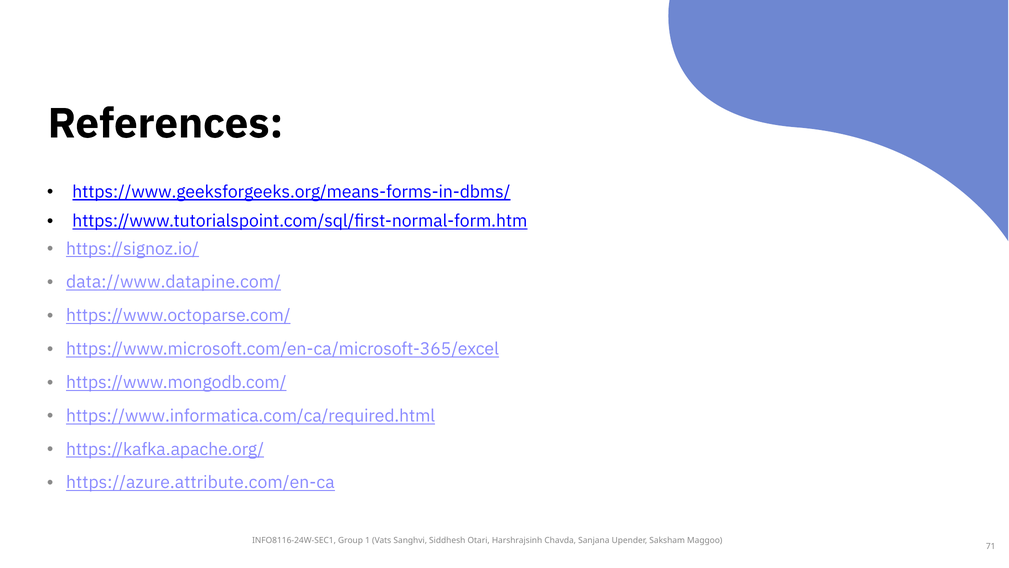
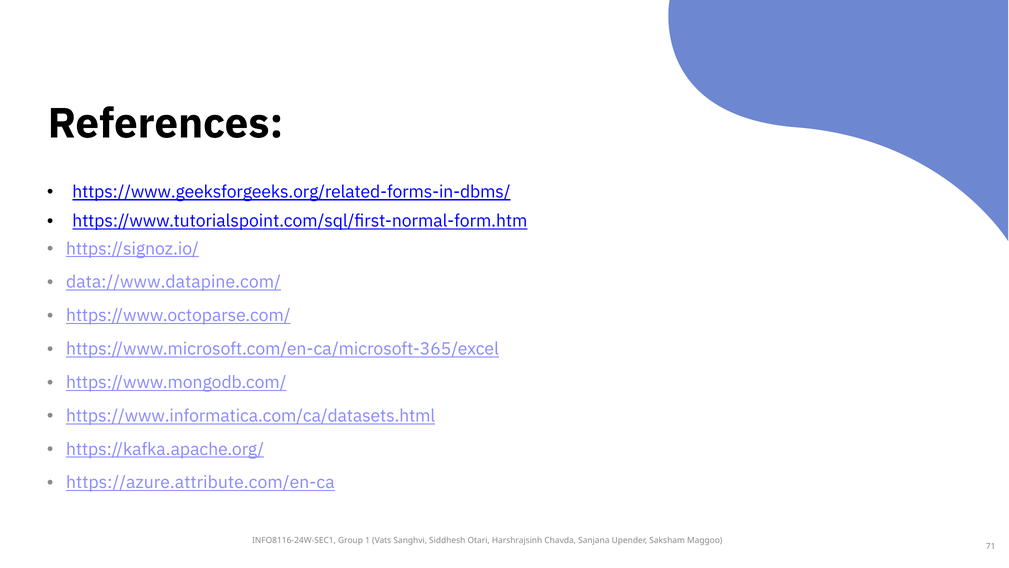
https://www.geeksforgeeks.org/means-forms-in-dbms/: https://www.geeksforgeeks.org/means-forms-in-dbms/ -> https://www.geeksforgeeks.org/related-forms-in-dbms/ (291, 192)
https://www.informatica.com/ca/required.html: https://www.informatica.com/ca/required.html -> https://www.informatica.com/ca/datasets.html (251, 416)
